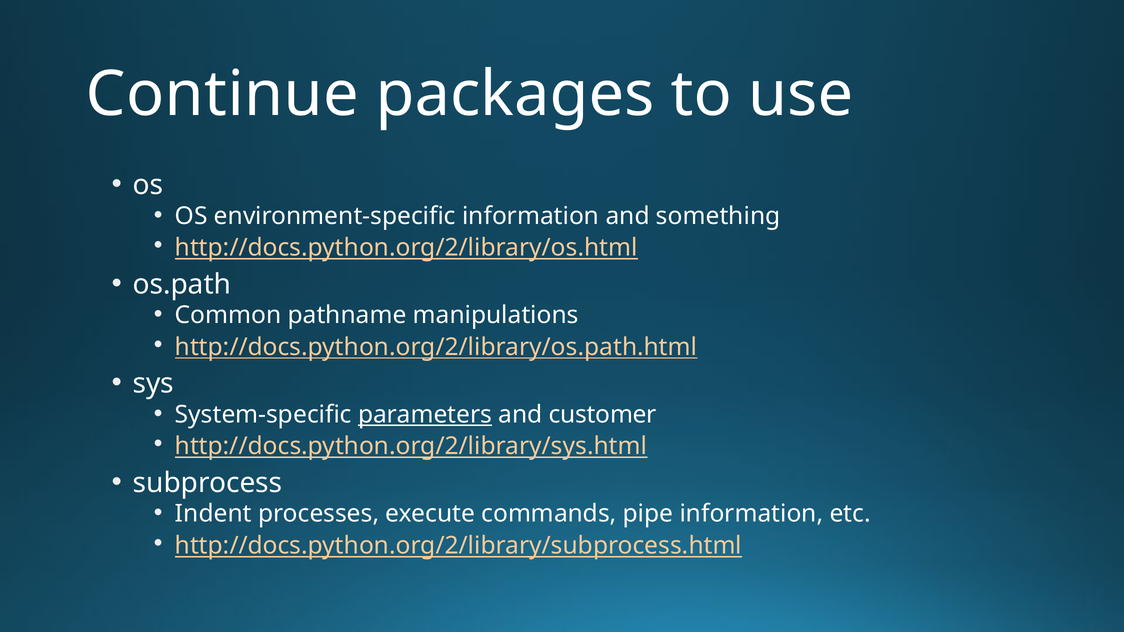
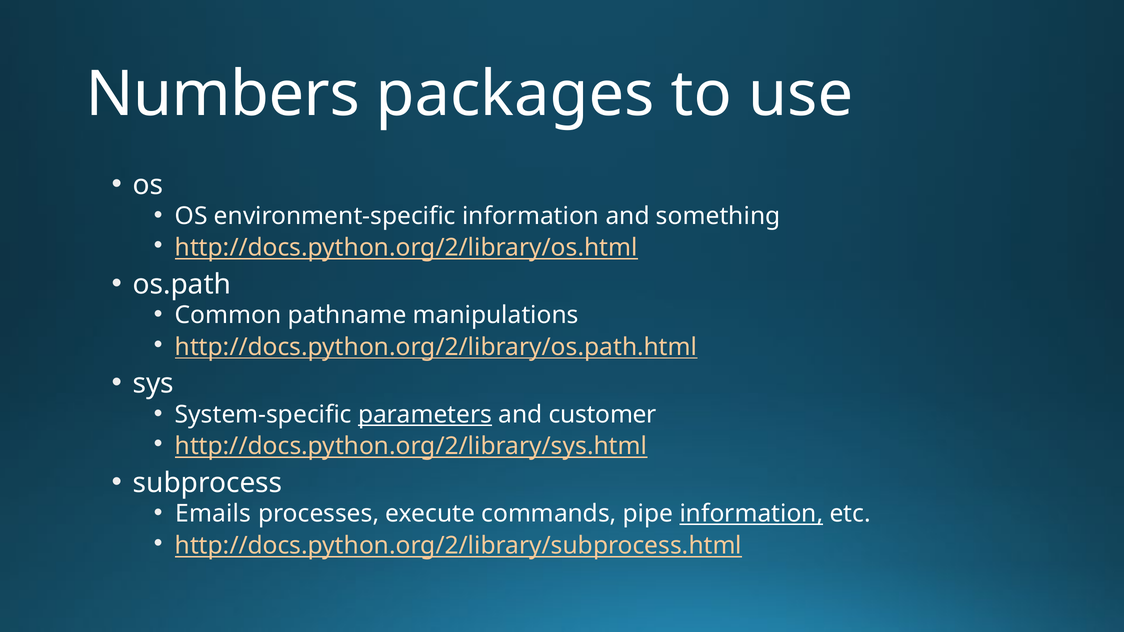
Continue: Continue -> Numbers (223, 94)
Indent: Indent -> Emails (213, 514)
information underline: none -> present (751, 514)
